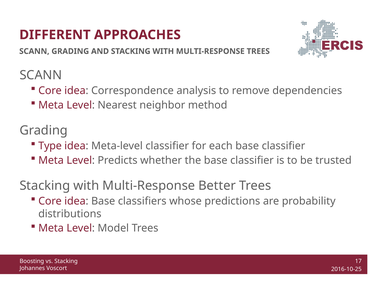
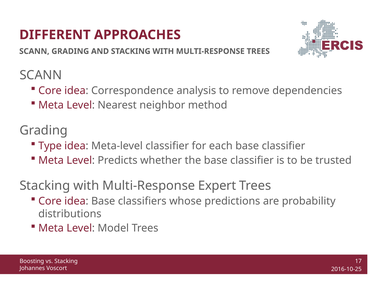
Better: Better -> Expert (217, 185)
